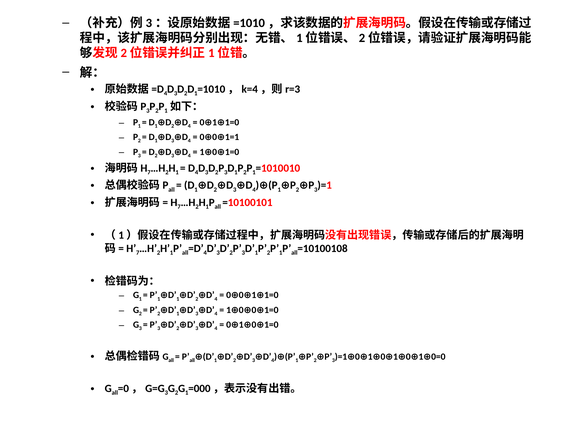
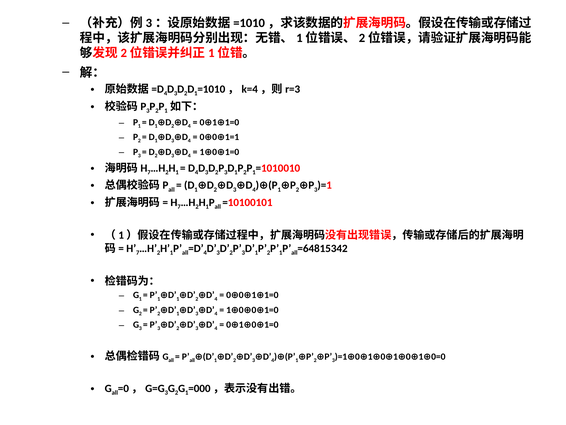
=10100108: =10100108 -> =64815342 (323, 248)
